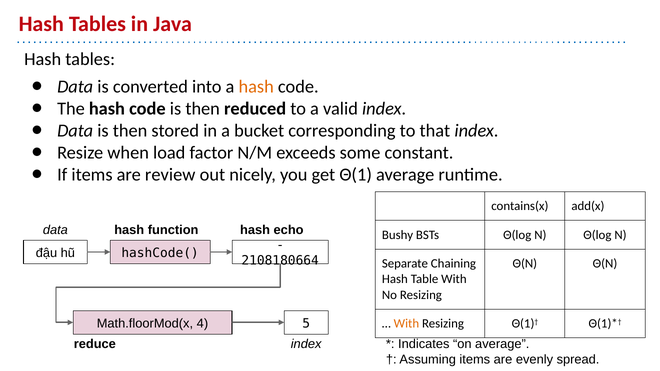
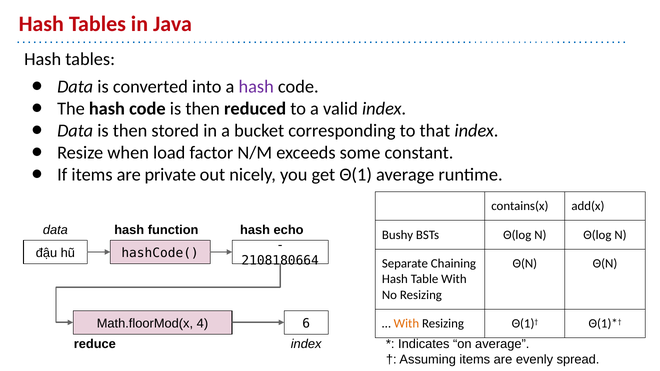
hash colour: orange -> purple (256, 87)
review: review -> private (170, 175)
5: 5 -> 6 (306, 324)
